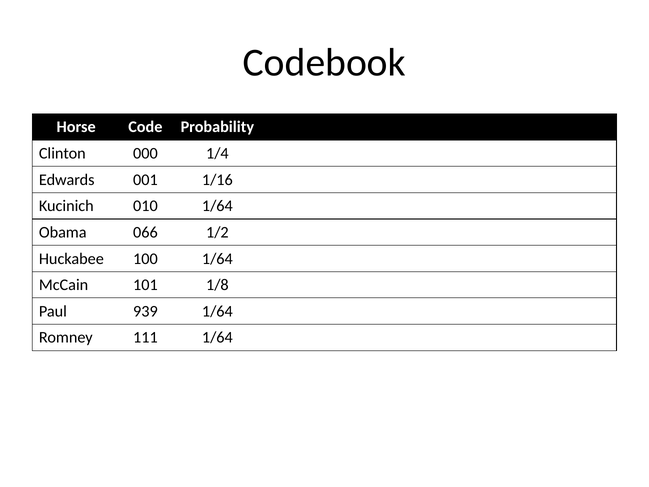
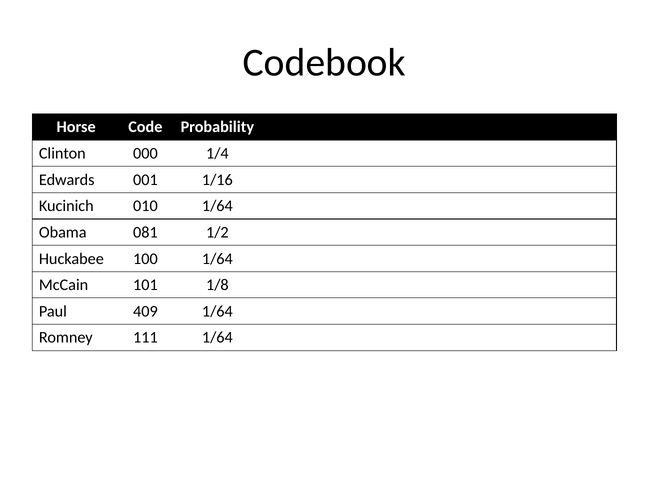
066: 066 -> 081 (145, 232)
939: 939 -> 409 (145, 311)
